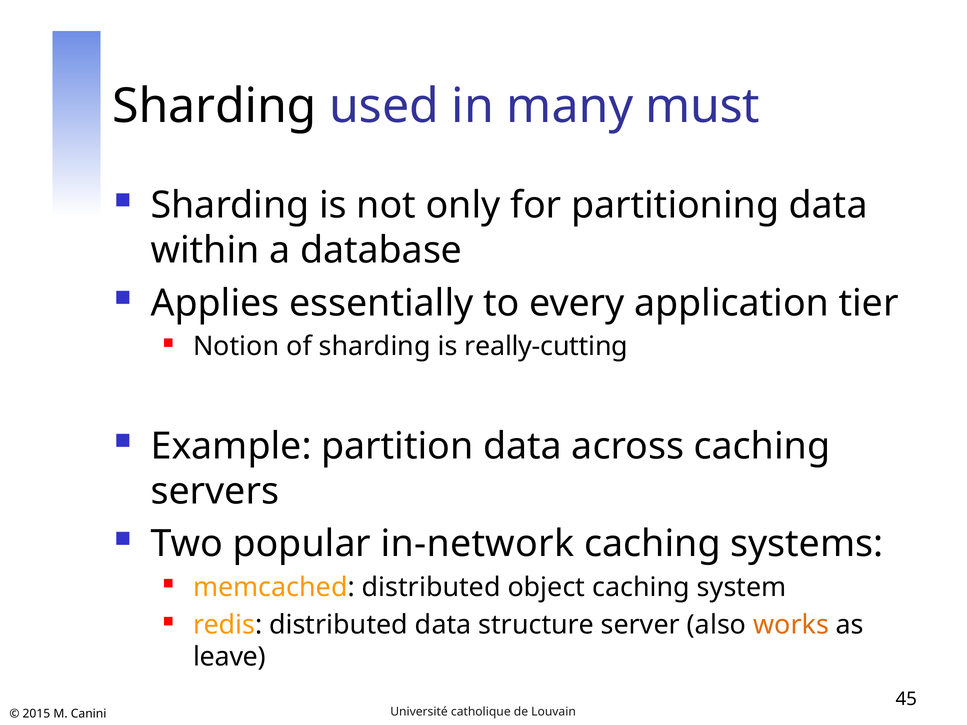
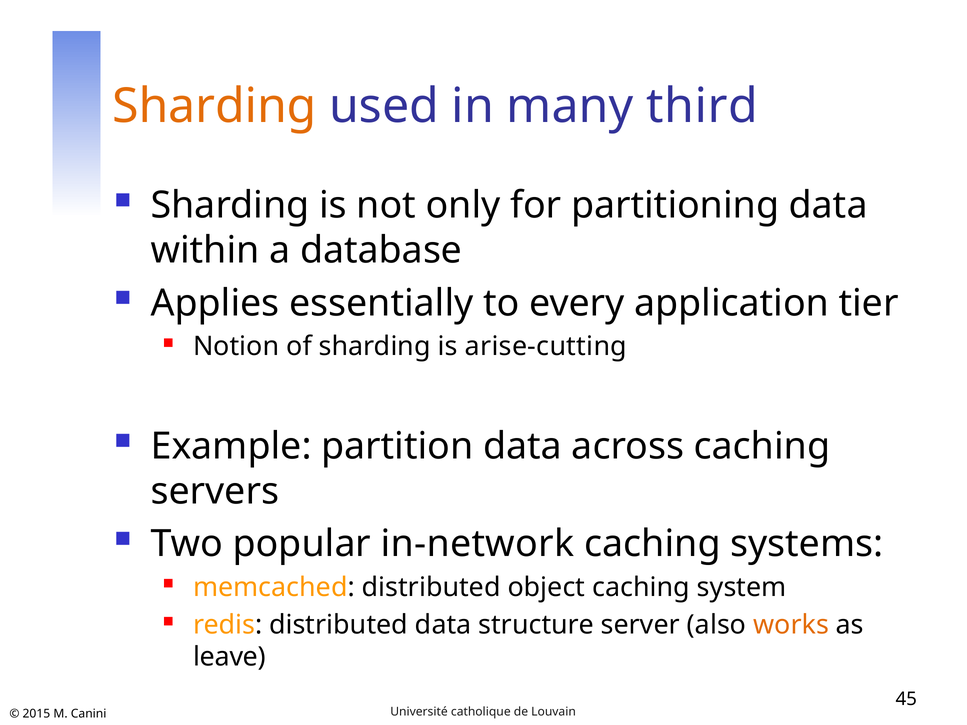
Sharding colour: black -> orange (214, 107)
must: must -> third (702, 107)
really-cutting: really-cutting -> arise-cutting (546, 347)
